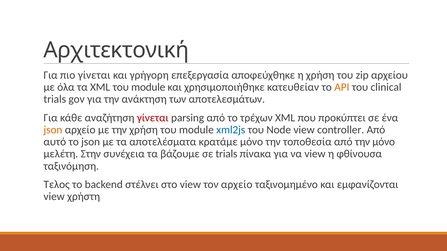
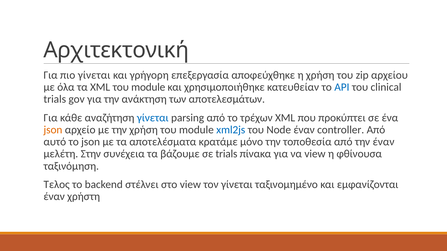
API colour: orange -> blue (342, 87)
γίνεται colour: red -> blue (153, 118)
Node view: view -> έναν (304, 130)
την μόνο: μόνο -> έναν (384, 142)
τον αρχείο: αρχείο -> γίνεται (237, 185)
view: view -> έναν (54, 197)
